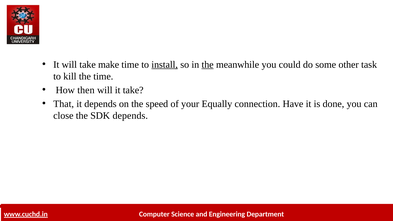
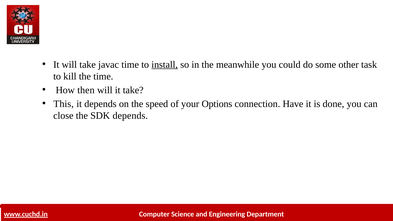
make: make -> javac (109, 65)
the underline: present -> none (208, 65)
That: That -> This (64, 104)
Equally: Equally -> Options (217, 104)
